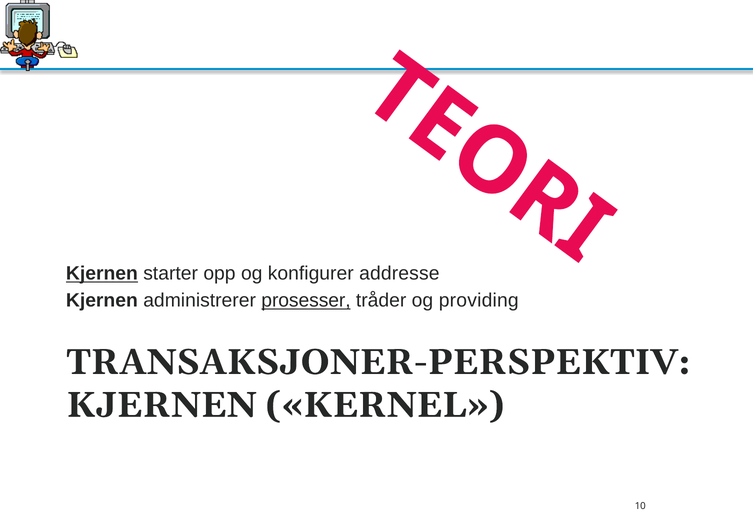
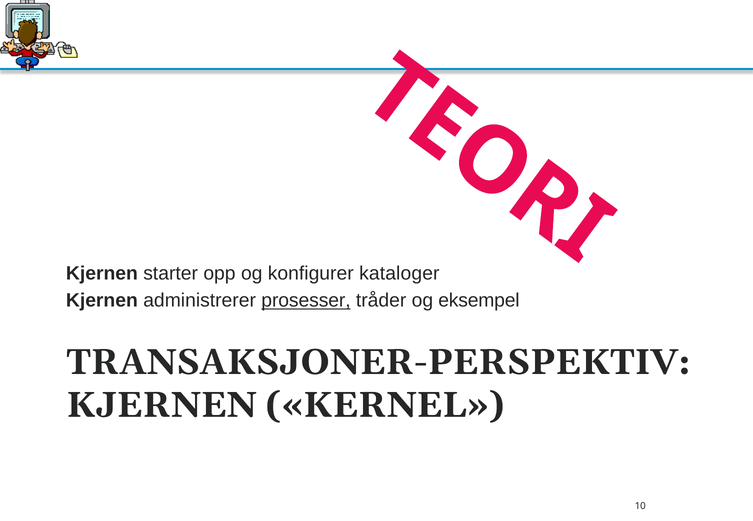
Kjernen underline: present -> none (102, 274)
addresse: addresse -> kataloger (399, 274)
providing: providing -> eksempel (479, 301)
